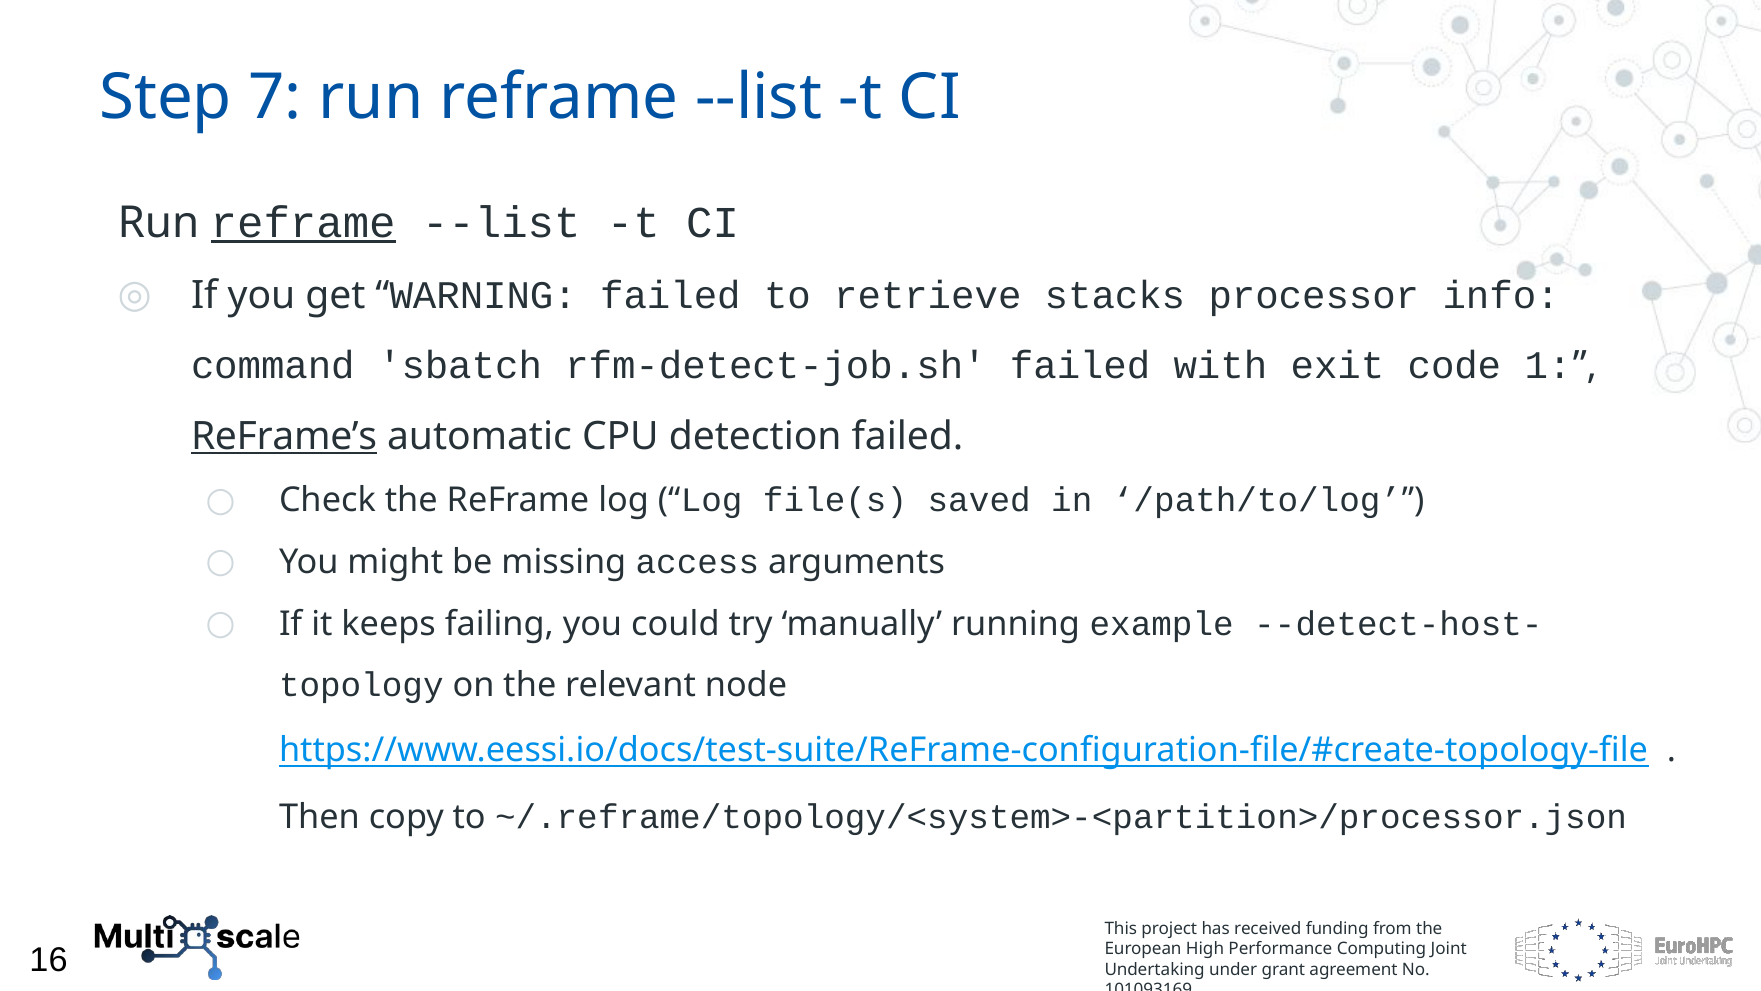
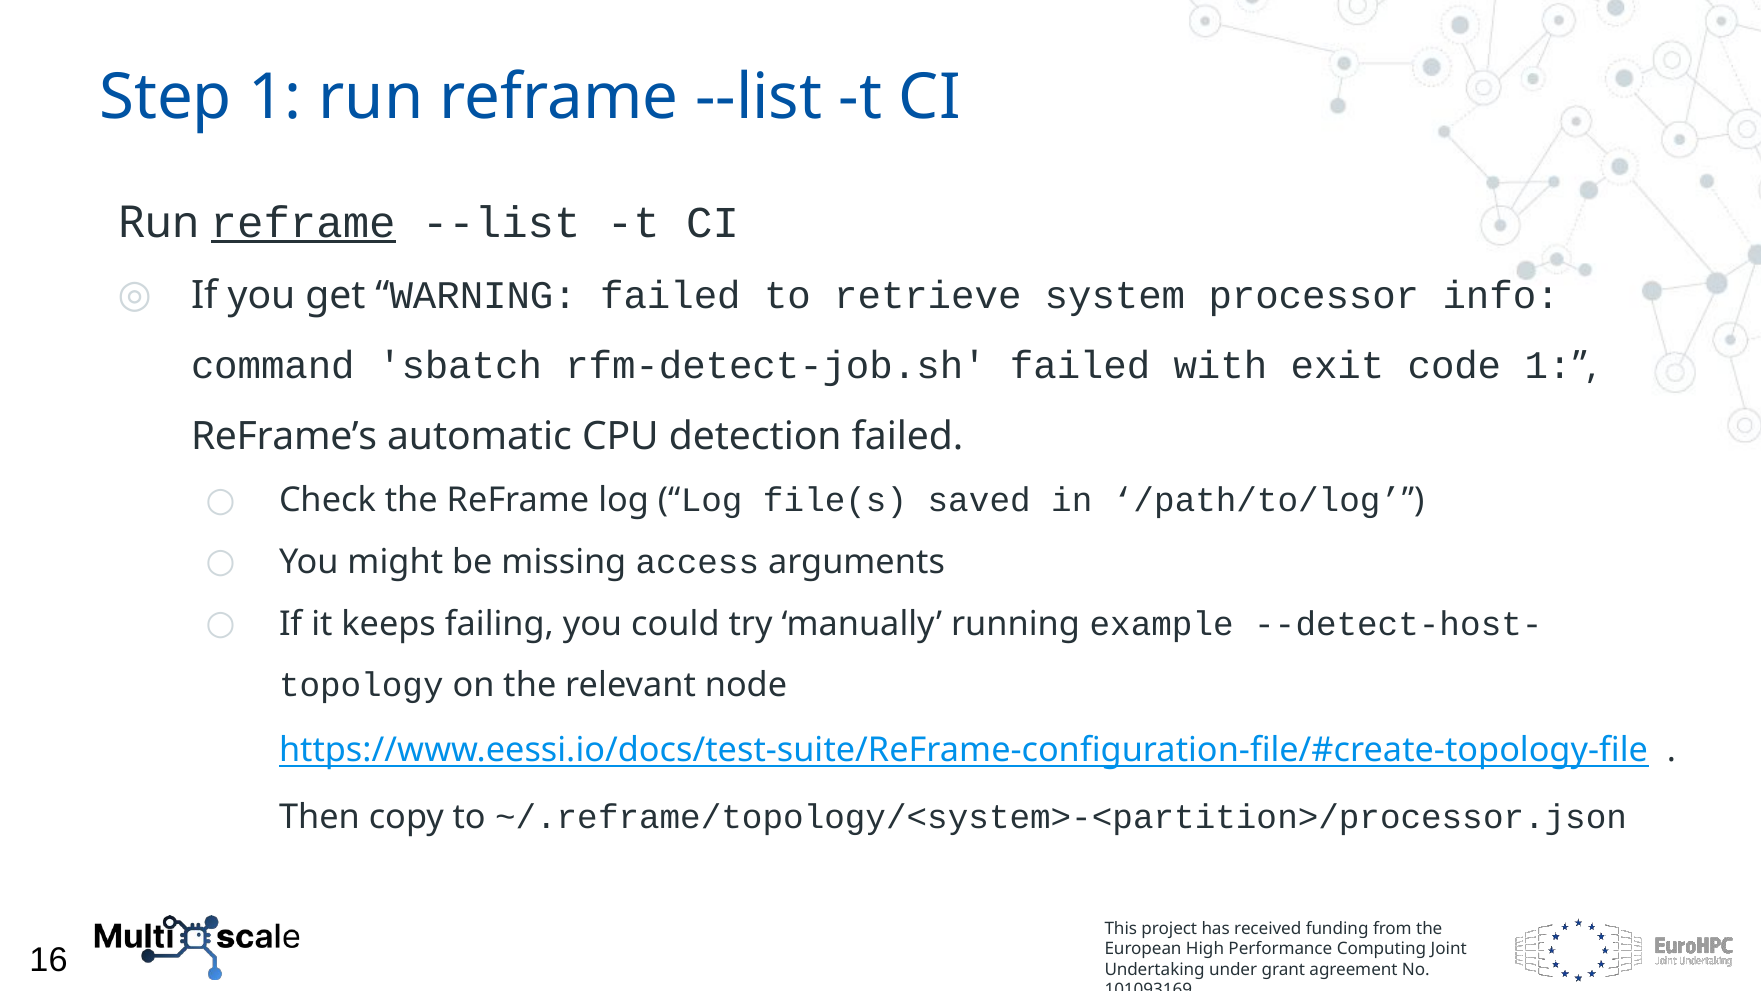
Step 7: 7 -> 1 (275, 98)
stacks: stacks -> system (1115, 295)
ReFrame’s underline: present -> none (284, 436)
